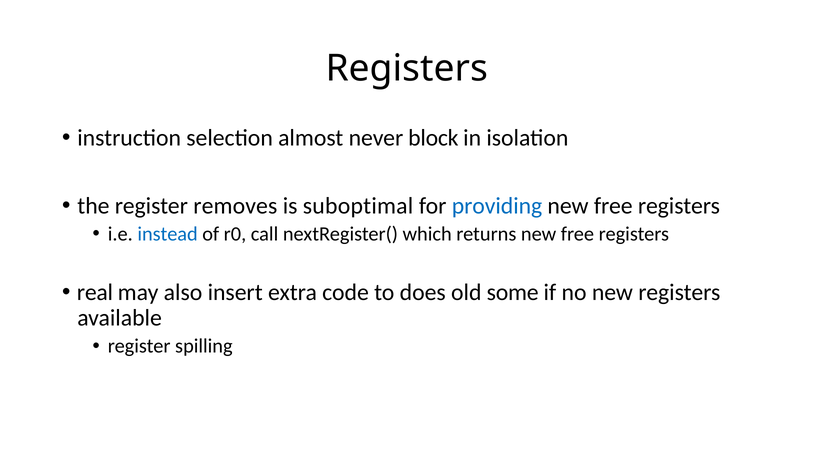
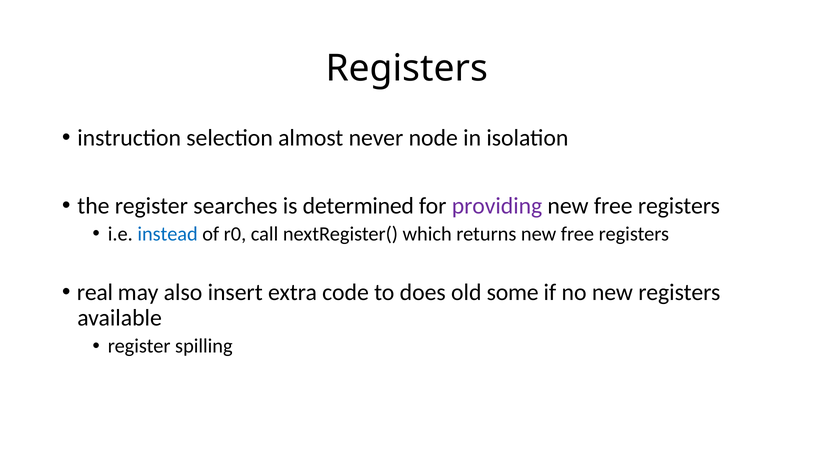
block: block -> node (433, 138)
removes: removes -> searches (235, 206)
suboptimal: suboptimal -> determined (358, 206)
providing colour: blue -> purple (497, 206)
